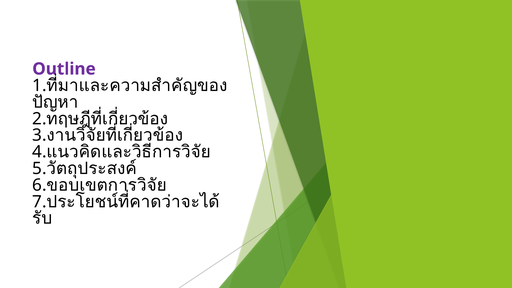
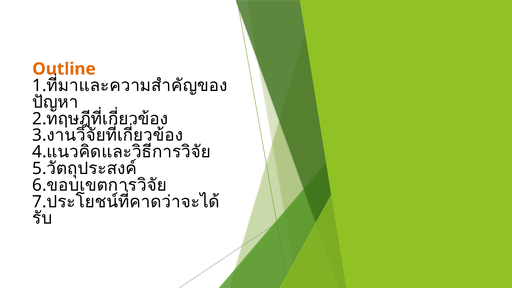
Outline colour: purple -> orange (64, 69)
